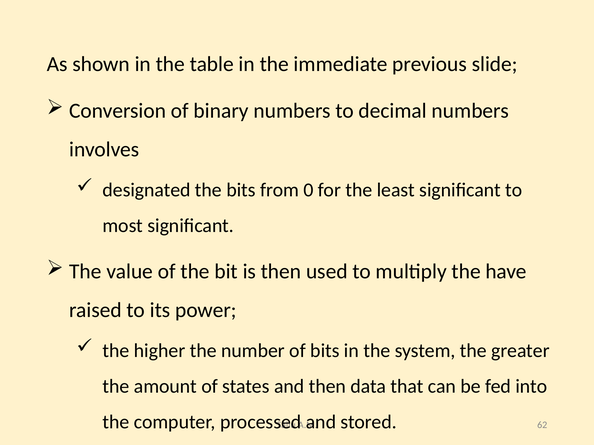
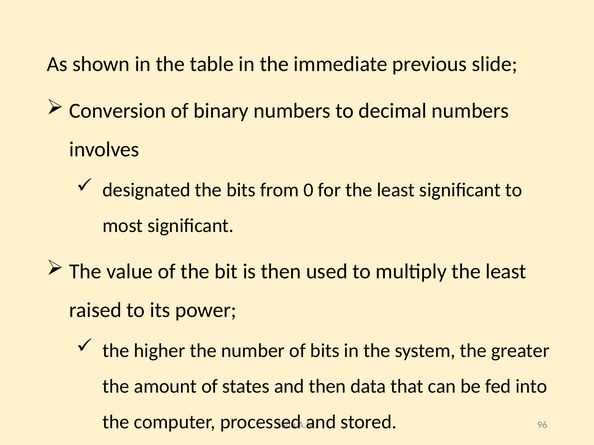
multiply the have: have -> least (506, 272)
62: 62 -> 96 (542, 425)
